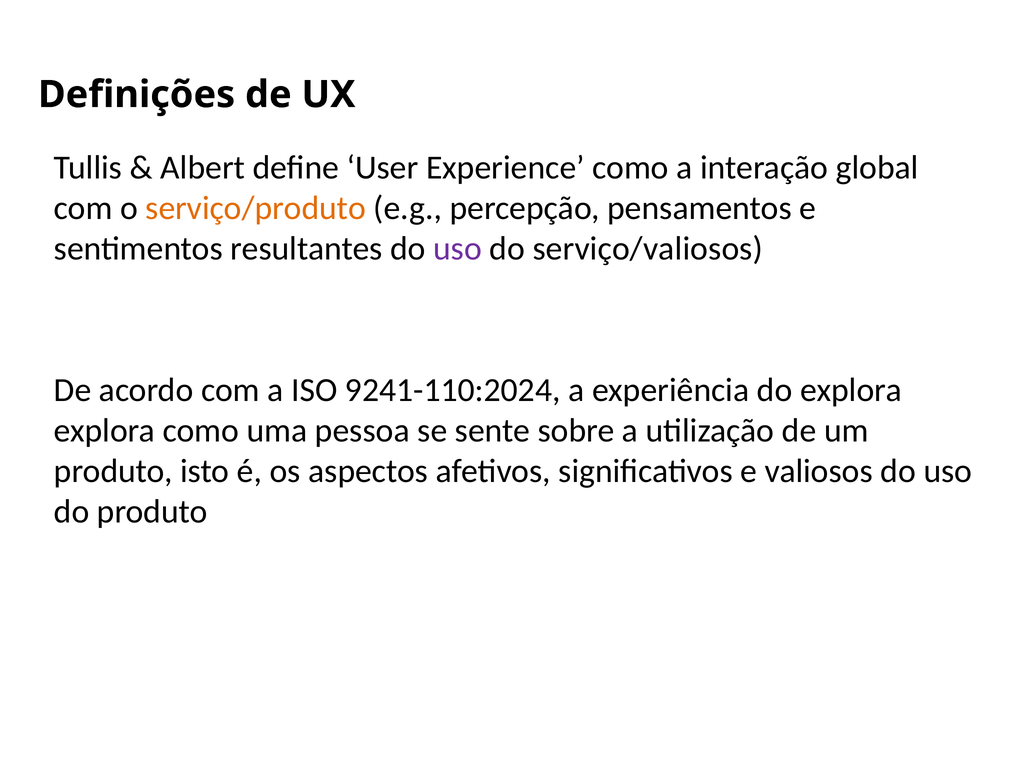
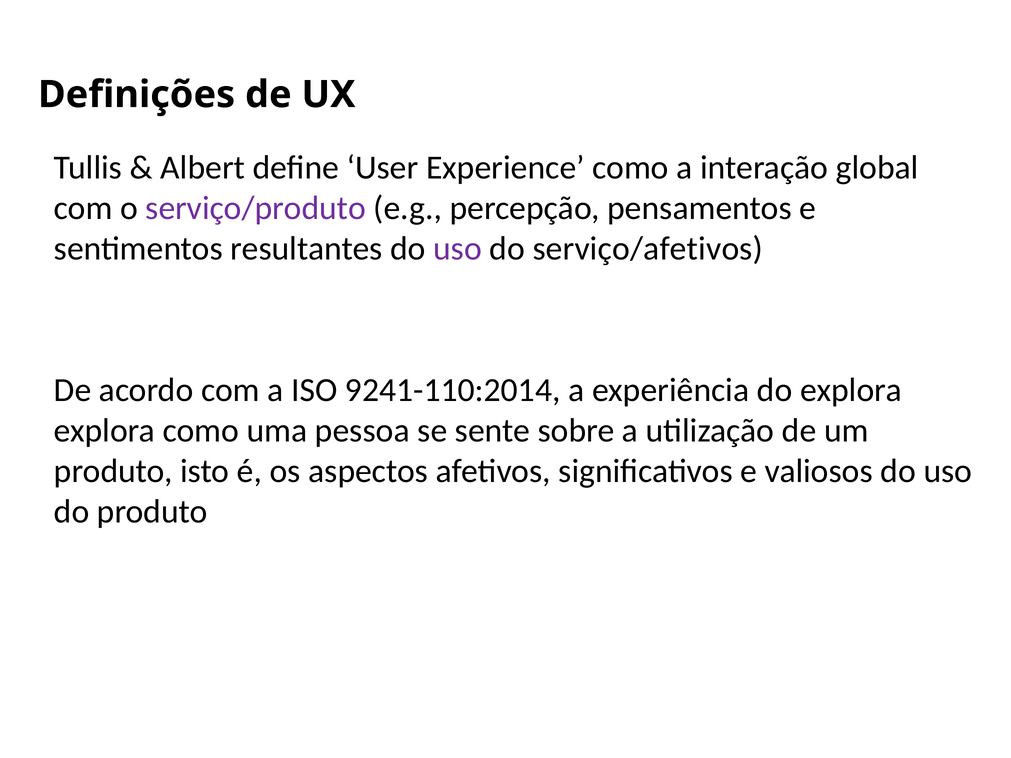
serviço/produto colour: orange -> purple (256, 208)
serviço/valiosos: serviço/valiosos -> serviço/afetivos (648, 249)
9241-110:2024: 9241-110:2024 -> 9241-110:2014 (453, 390)
